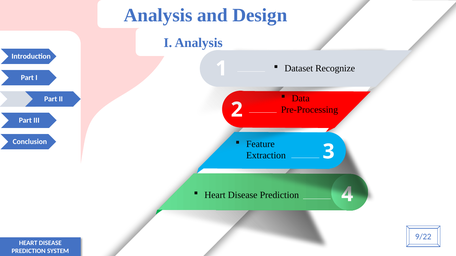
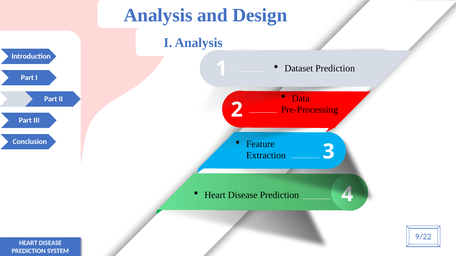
Dataset Recognize: Recognize -> Prediction (335, 69)
